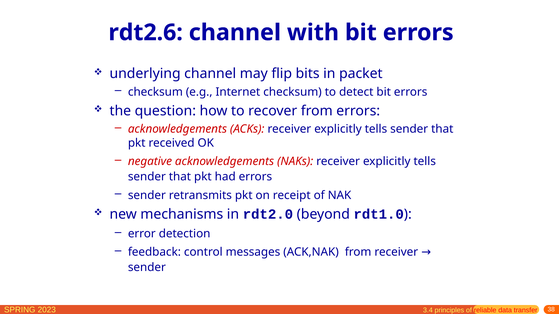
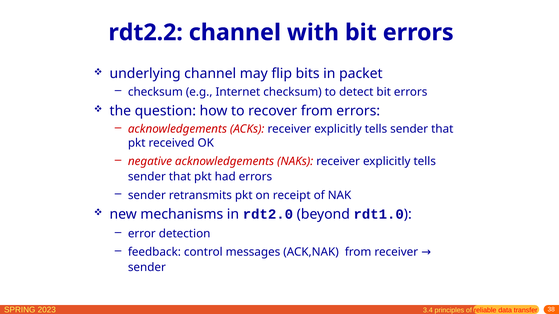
rdt2.6: rdt2.6 -> rdt2.2 (146, 33)
